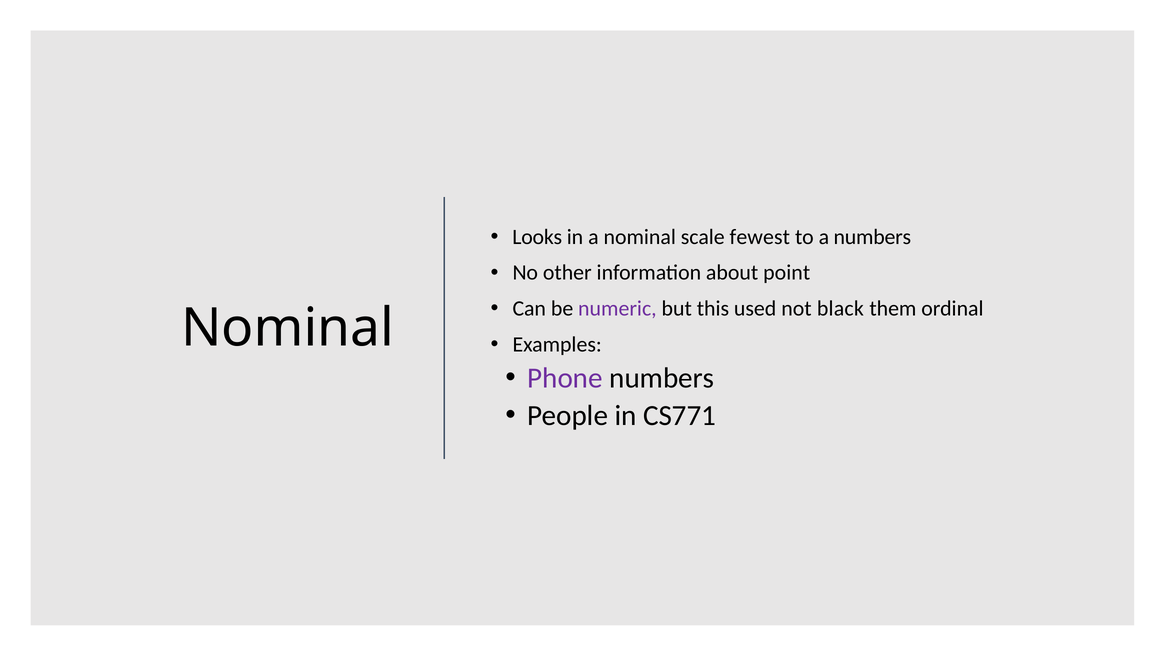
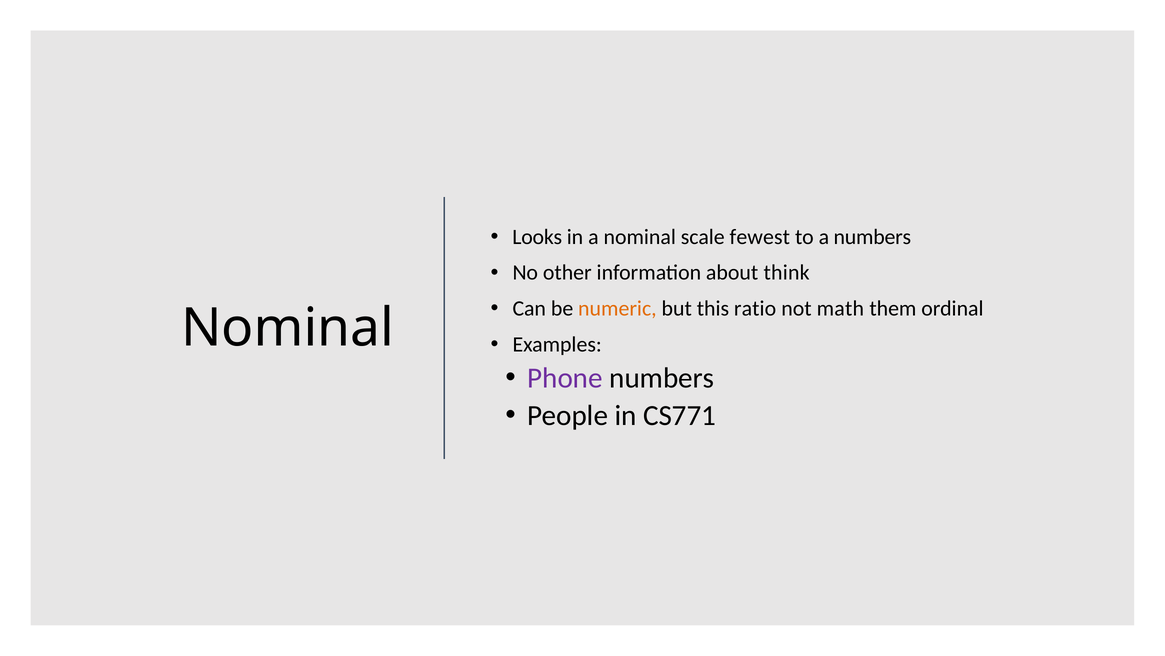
point: point -> think (787, 272)
numeric colour: purple -> orange (617, 308)
used: used -> ratio (755, 308)
black: black -> math (840, 308)
